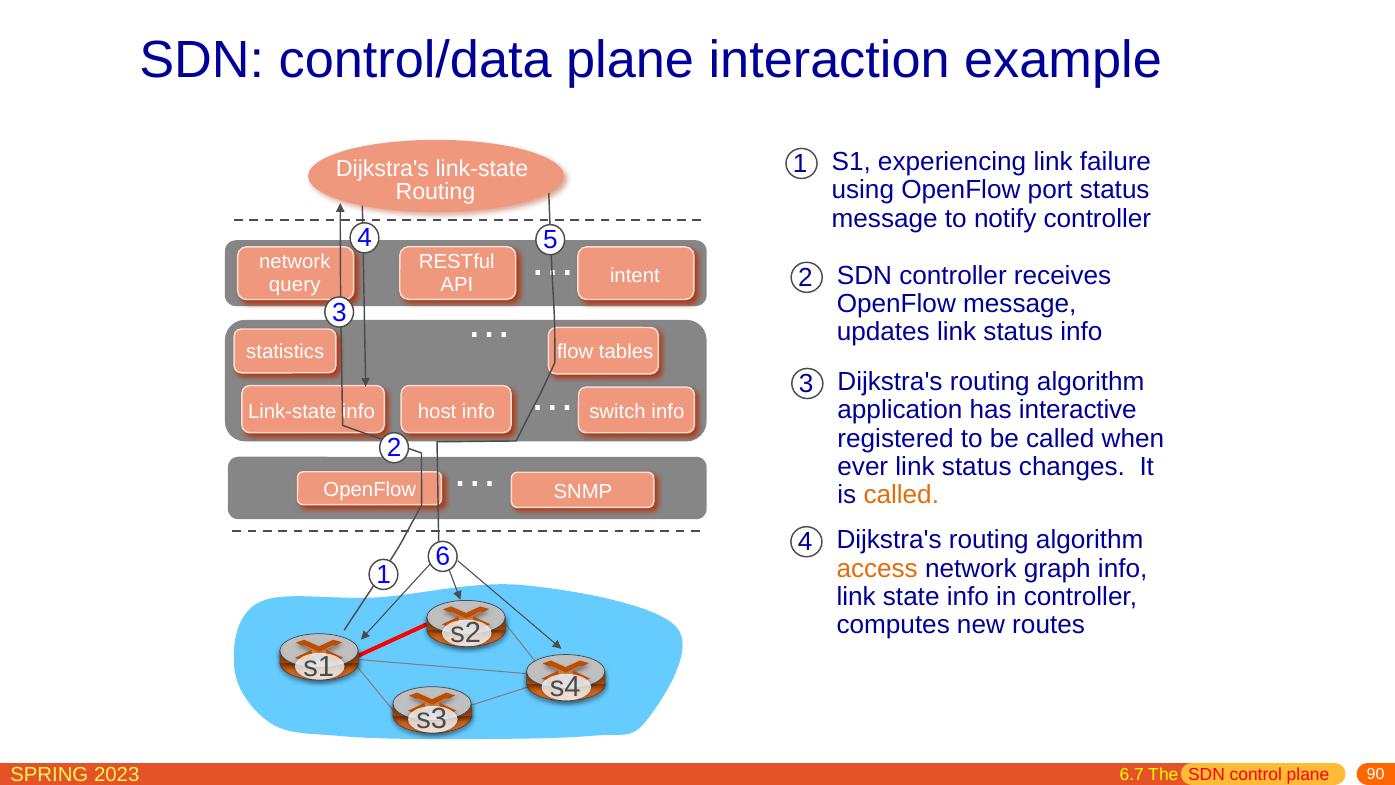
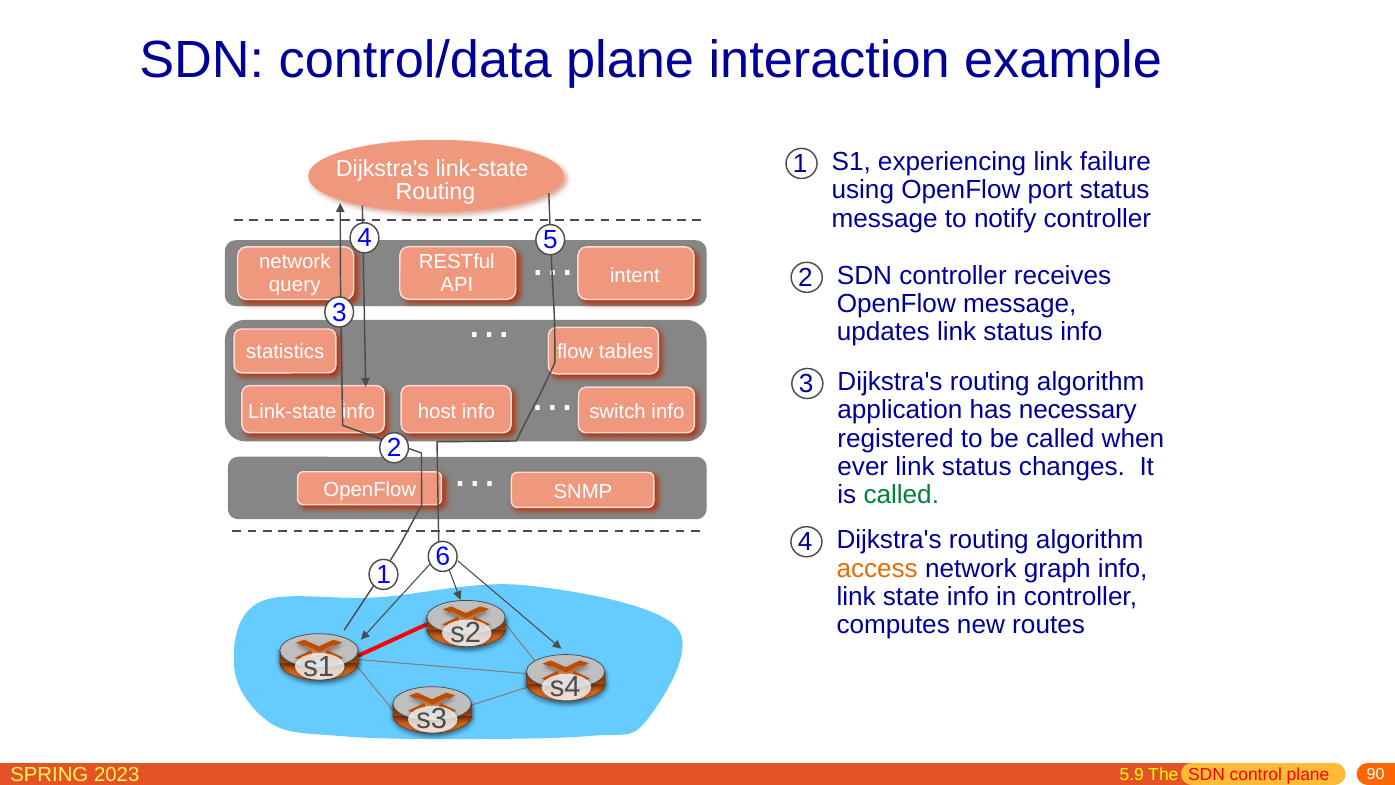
interactive: interactive -> necessary (1078, 410)
called colour: orange -> green (901, 495)
6.7: 6.7 -> 5.9 (1132, 775)
